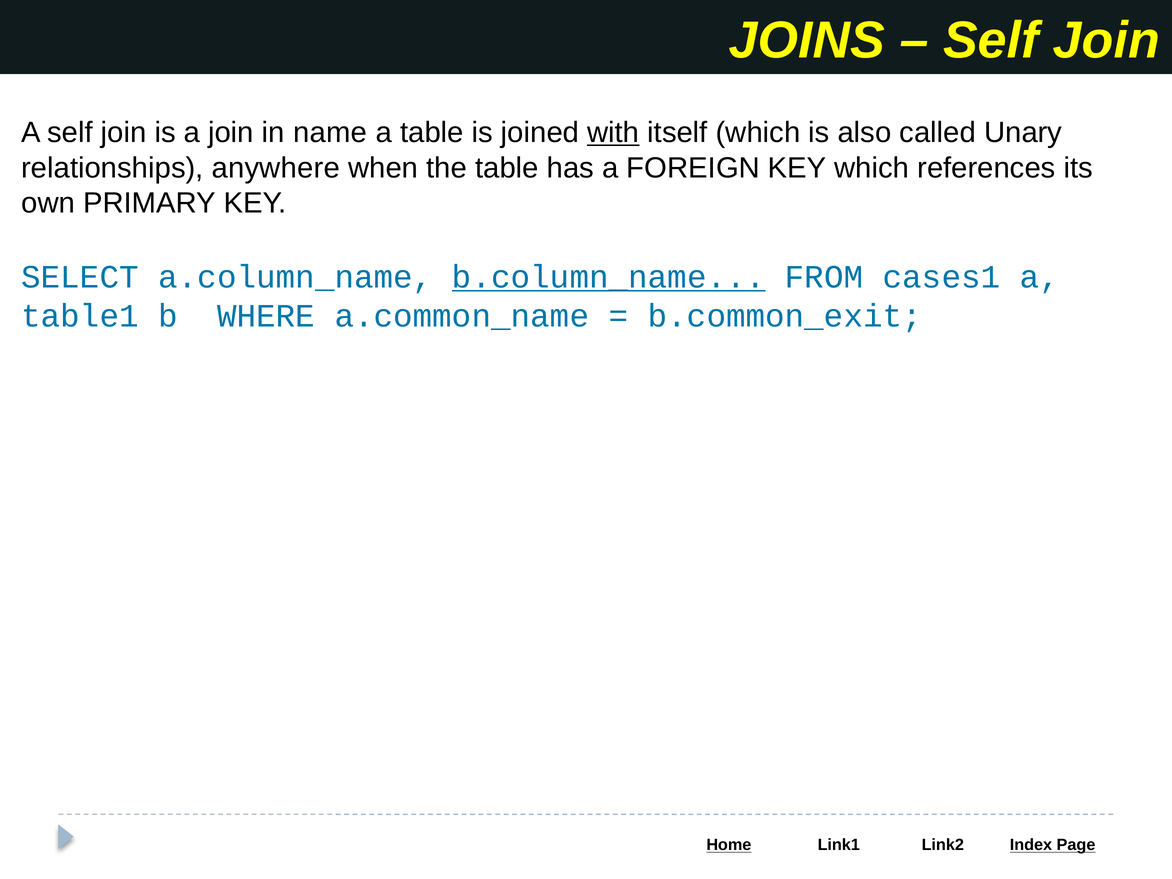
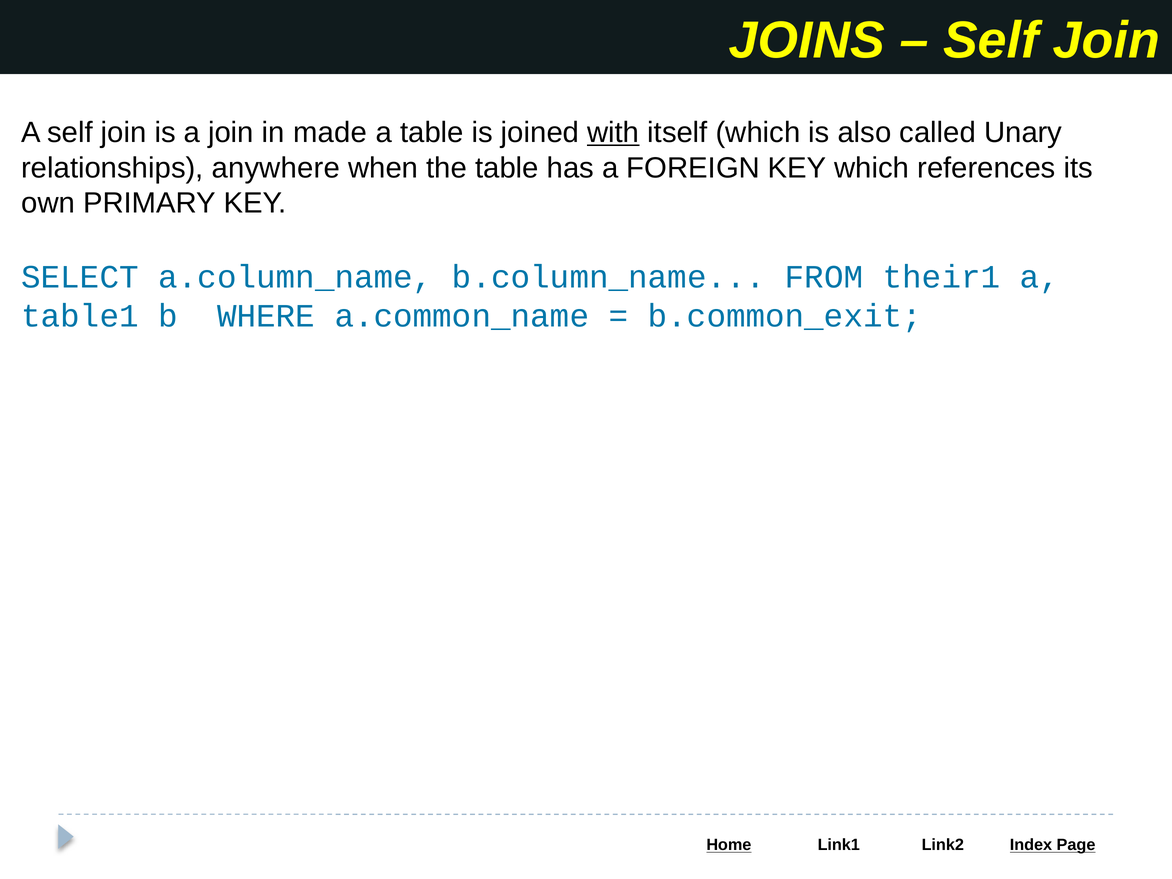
name: name -> made (330, 133)
b.column_name underline: present -> none (609, 277)
cases1: cases1 -> their1 (941, 277)
